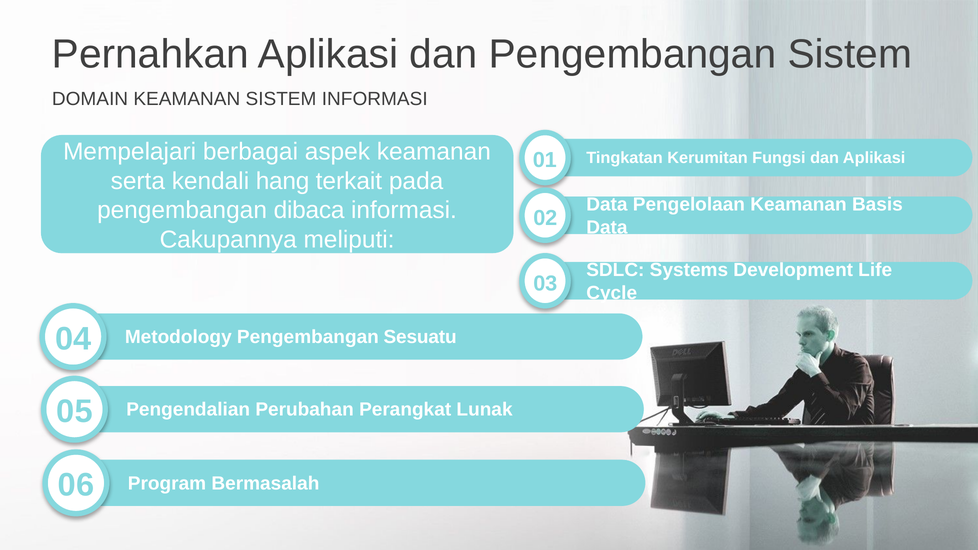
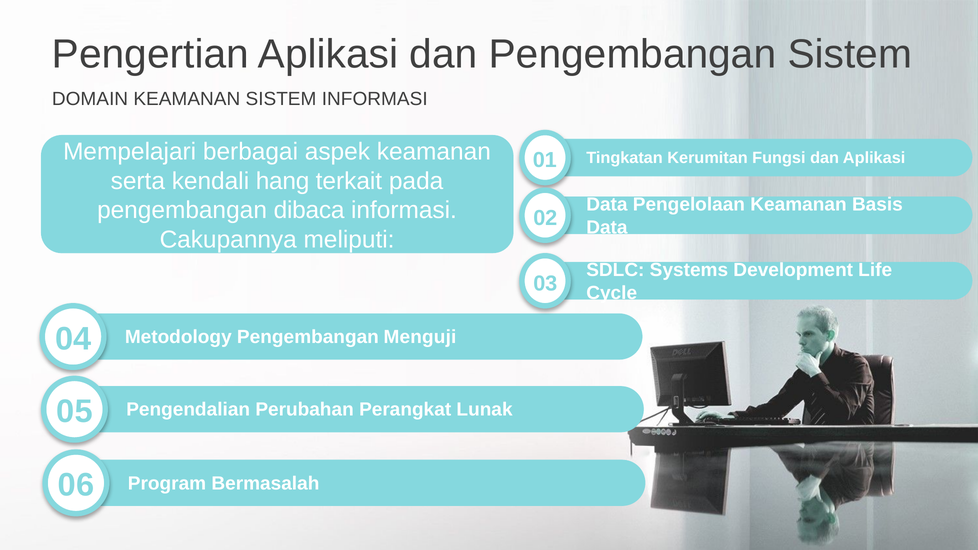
Pernahkan: Pernahkan -> Pengertian (150, 55)
Sesuatu: Sesuatu -> Menguji (420, 337)
